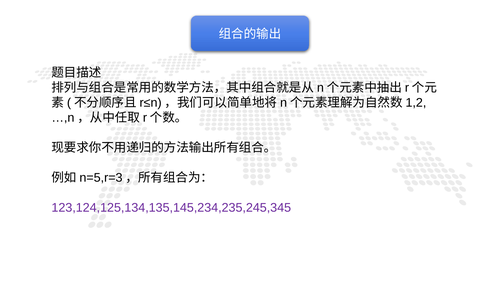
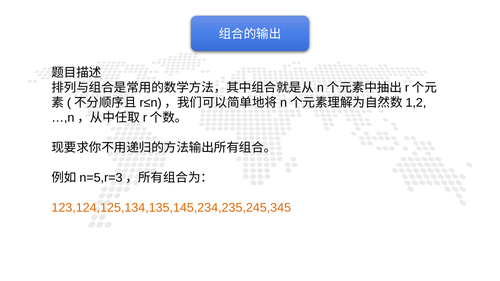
123,124,125,134,135,145,234,235,245,345 colour: purple -> orange (171, 208)
